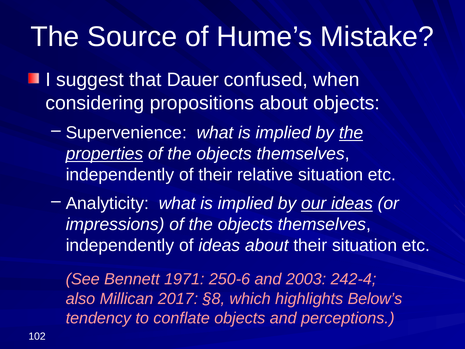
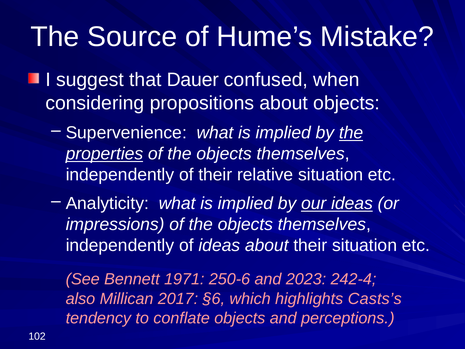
2003: 2003 -> 2023 (306, 279)
§8: §8 -> §6 (214, 299)
Below’s: Below’s -> Casts’s (375, 299)
